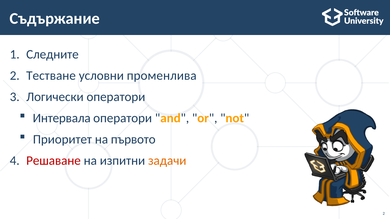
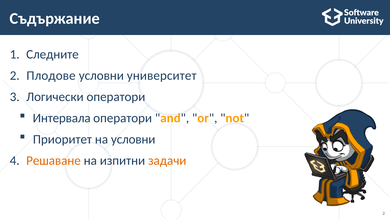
Тестване: Тестване -> Плодове (51, 76)
променлива: променлива -> университет (162, 76)
на първото: първото -> условни (133, 140)
Решаване colour: red -> orange (53, 161)
